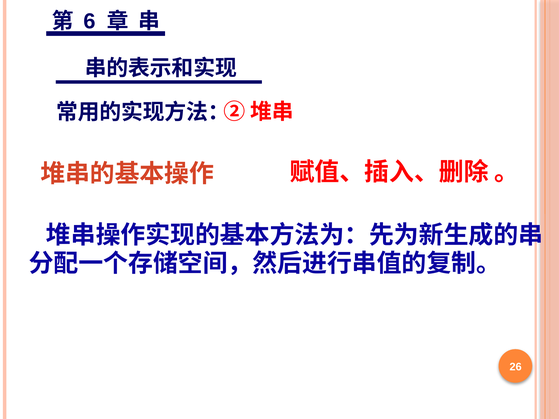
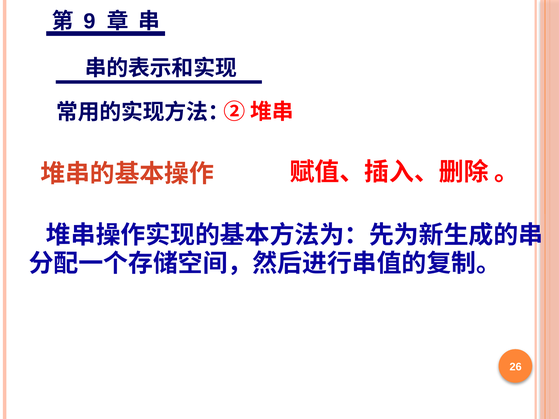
6: 6 -> 9 (89, 21)
